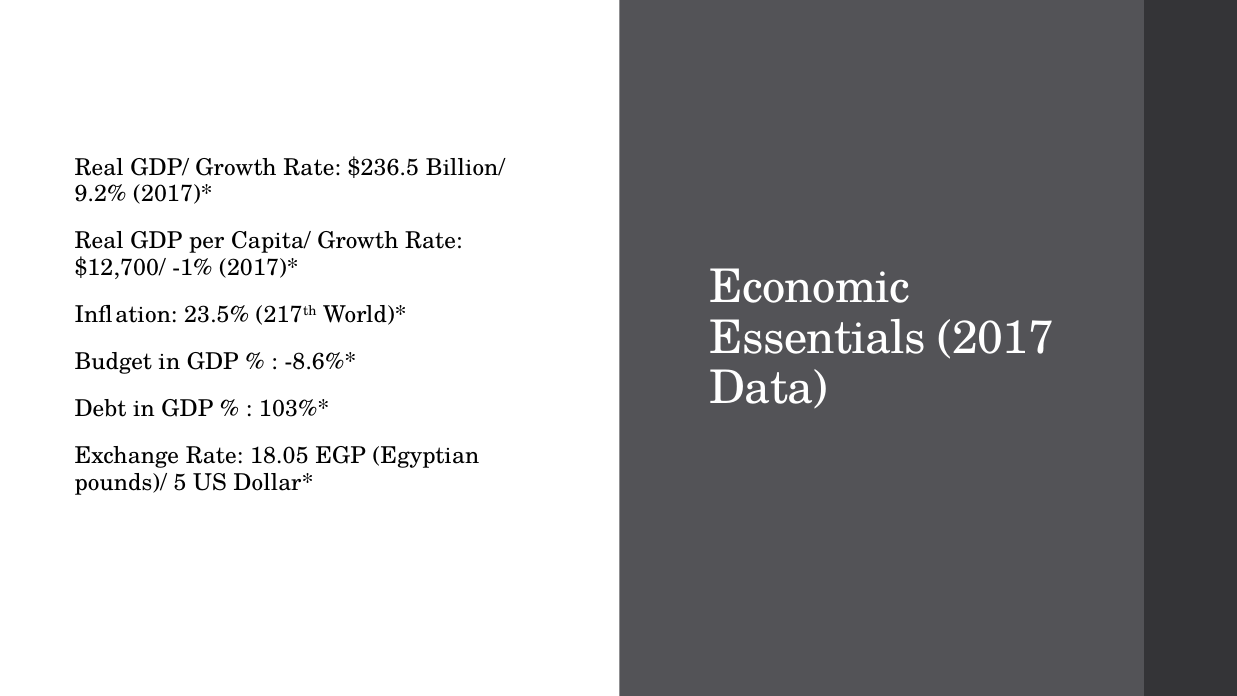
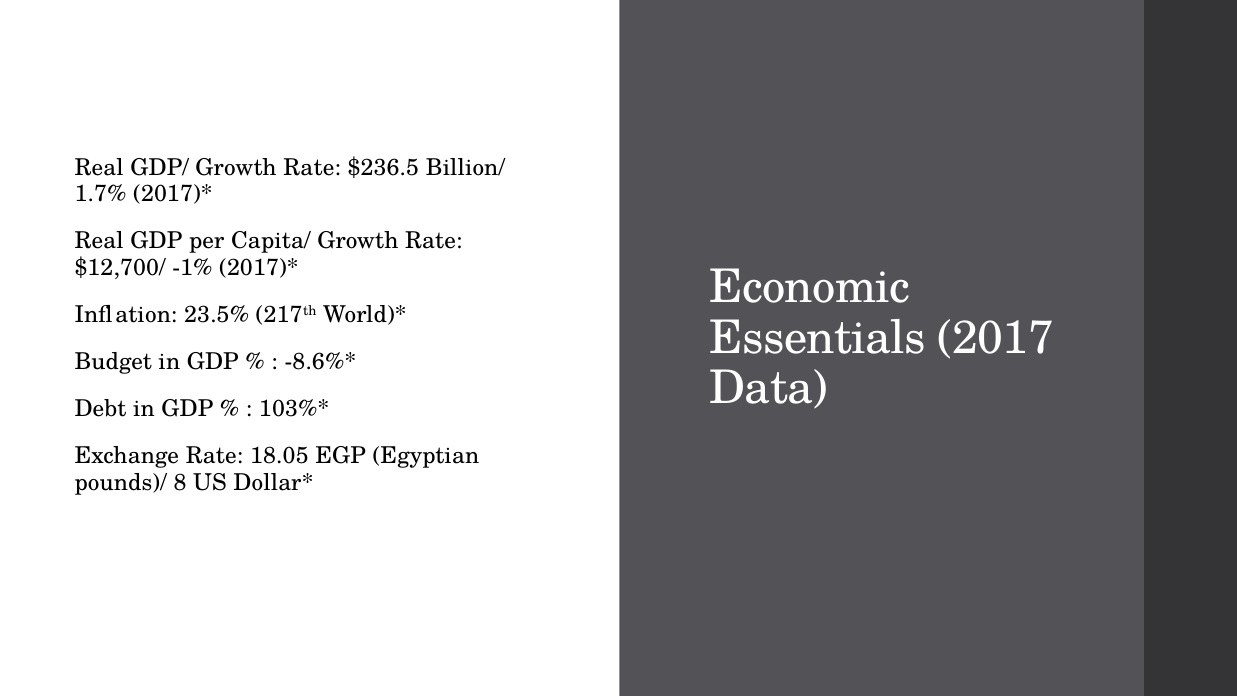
9.2%: 9.2% -> 1.7% (100, 194)
5: 5 -> 8 (180, 482)
